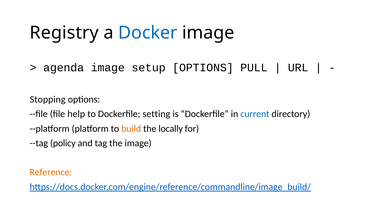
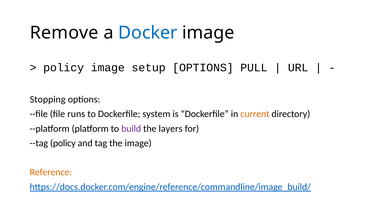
Registry: Registry -> Remove (64, 33)
agenda: agenda -> policy (64, 68)
help: help -> runs (76, 114)
setting: setting -> system (156, 114)
current colour: blue -> orange (255, 114)
build colour: orange -> purple (131, 128)
locally: locally -> layers (171, 128)
